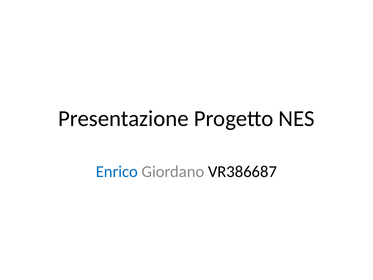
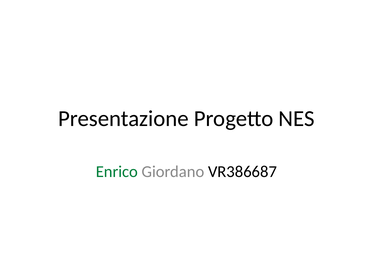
Enrico colour: blue -> green (117, 171)
